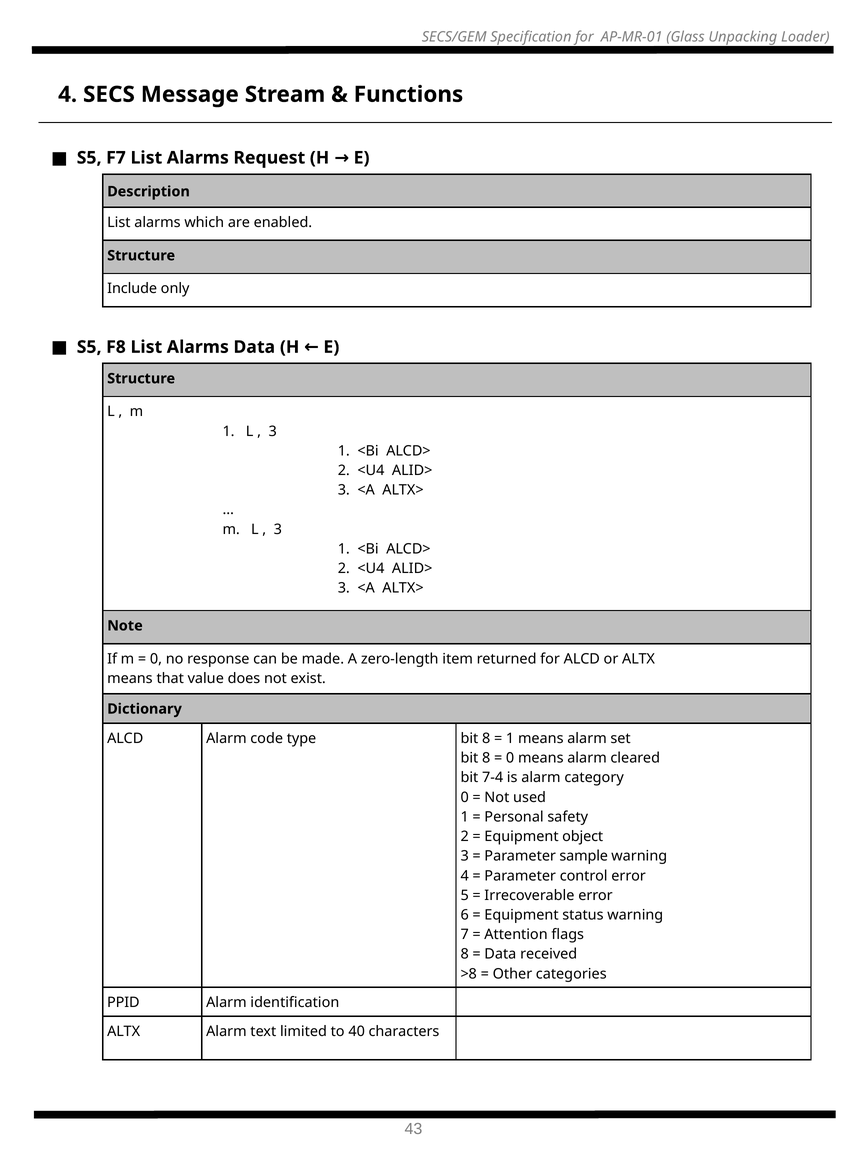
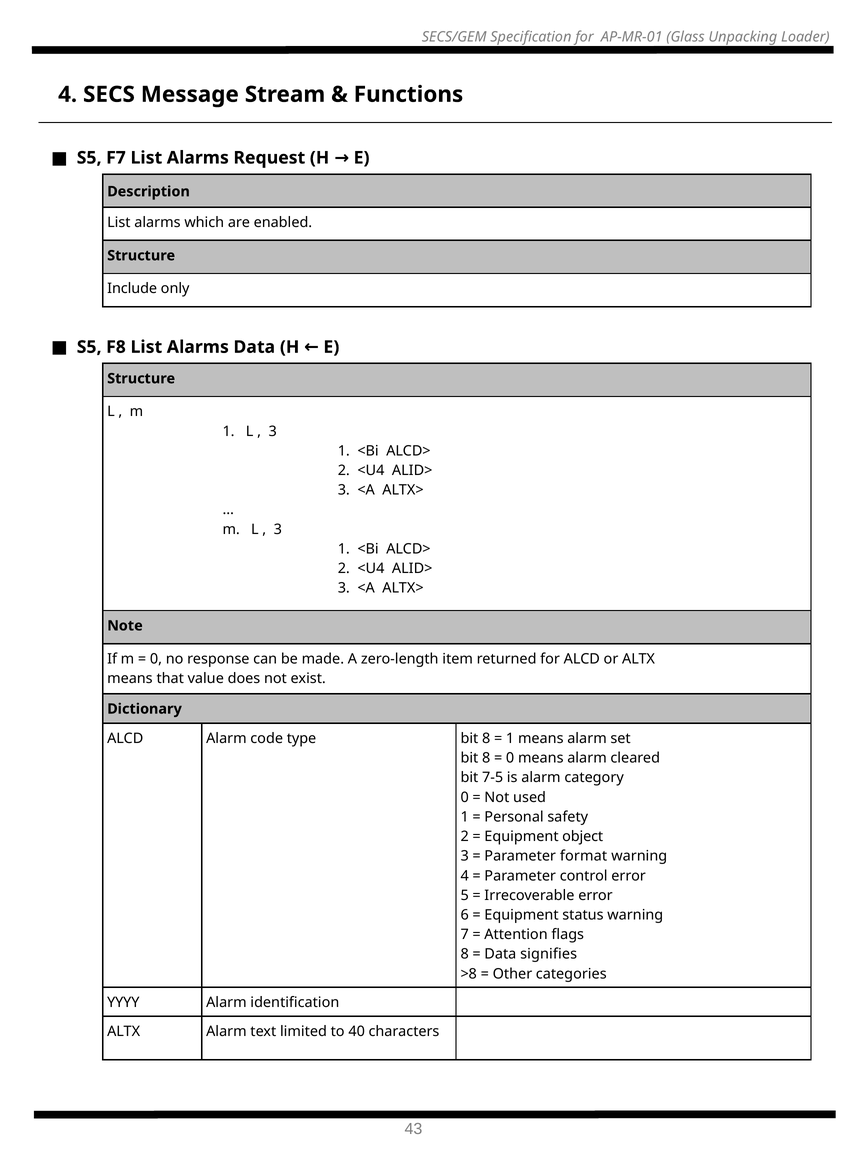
7-4: 7-4 -> 7-5 (493, 778)
sample: sample -> format (584, 856)
received: received -> signifies (549, 954)
PPID: PPID -> YYYY (123, 1003)
